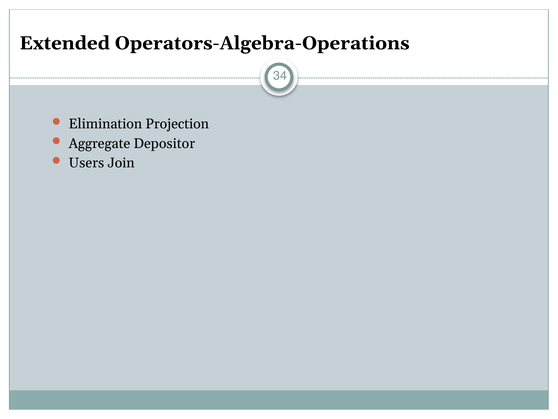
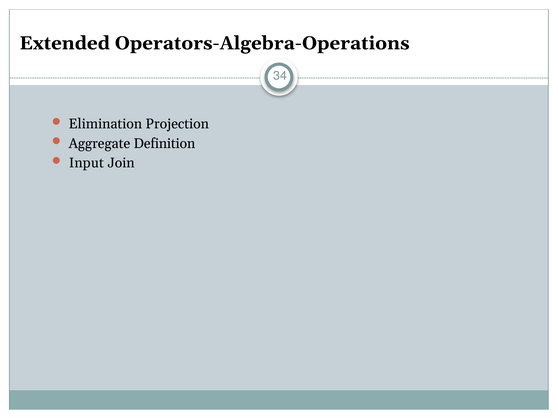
Depositor: Depositor -> Definition (164, 143)
Users: Users -> Input (86, 163)
